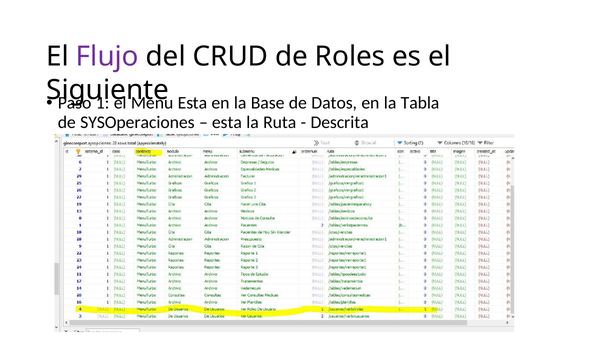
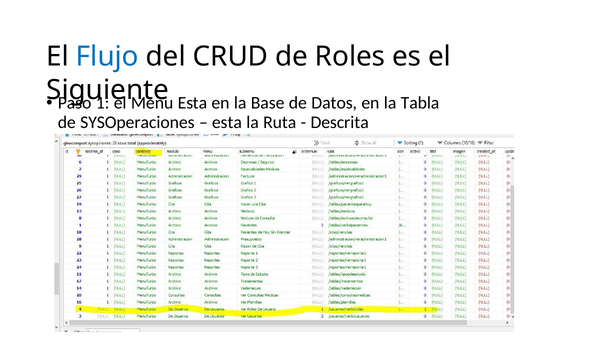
Flujo colour: purple -> blue (107, 57)
